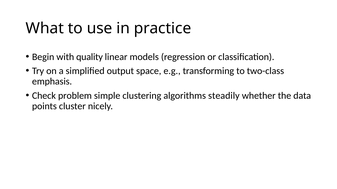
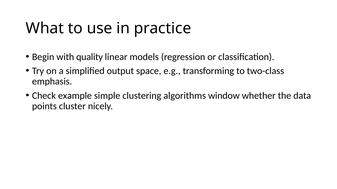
problem: problem -> example (75, 96)
steadily: steadily -> window (224, 96)
